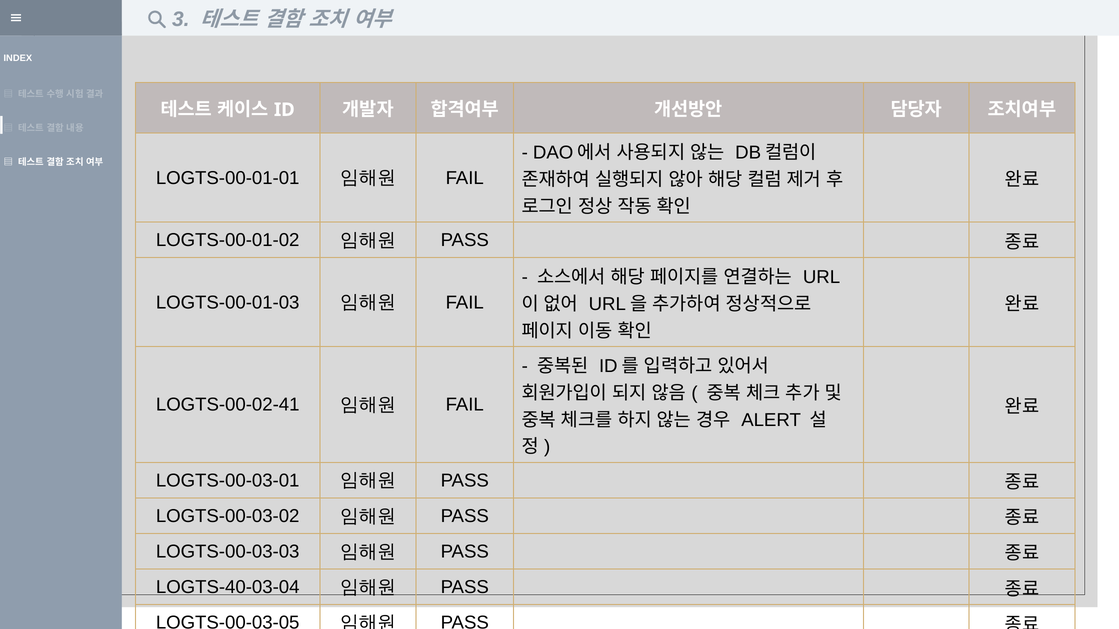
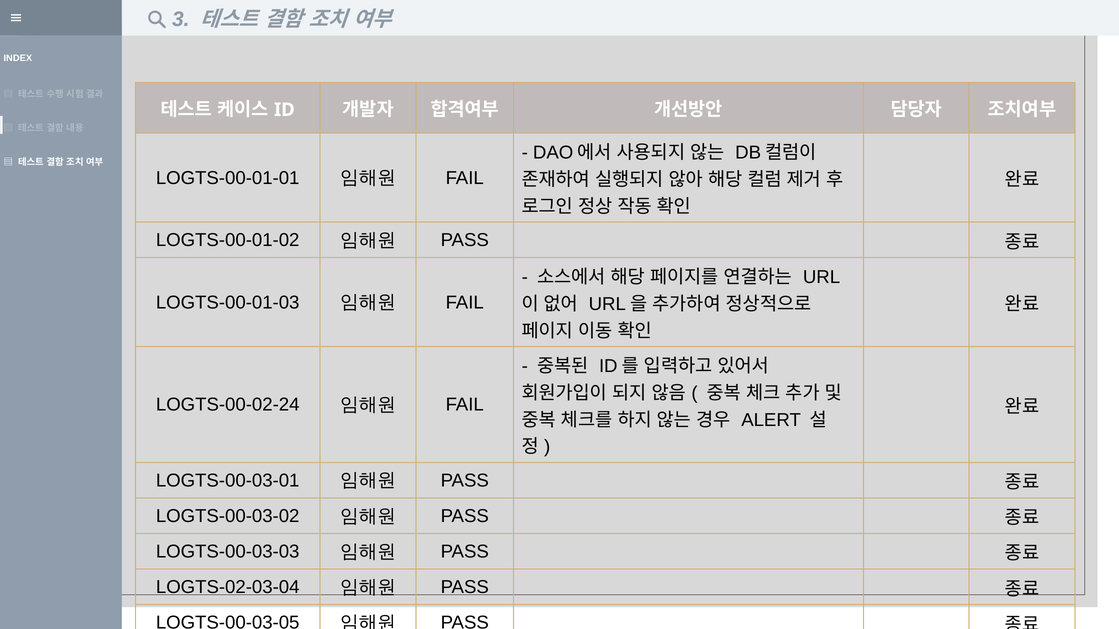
LOGTS-00-02-41: LOGTS-00-02-41 -> LOGTS-00-02-24 (228, 405)
LOGTS-40-03-04: LOGTS-40-03-04 -> LOGTS-02-03-04 (228, 588)
